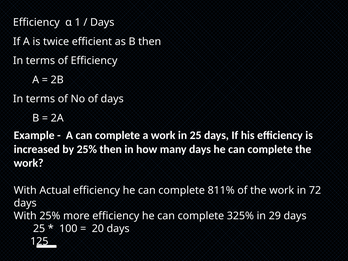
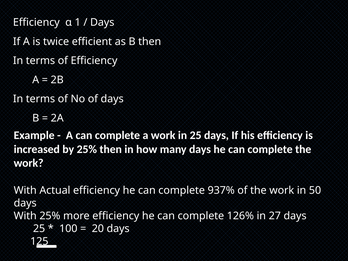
811%: 811% -> 937% (221, 190)
72: 72 -> 50 (315, 190)
325%: 325% -> 126% (240, 216)
29: 29 -> 27 (275, 216)
